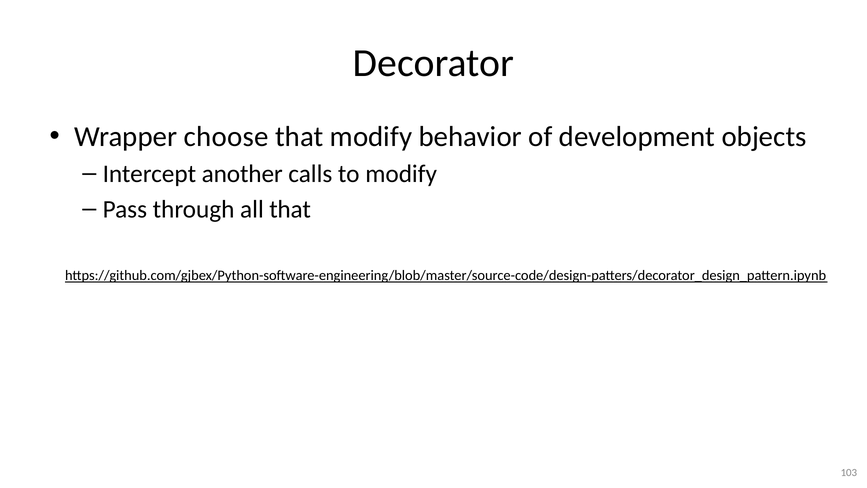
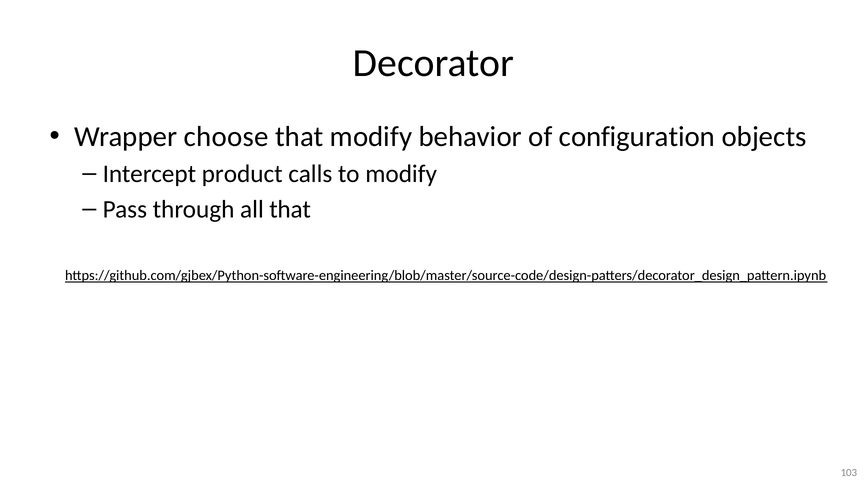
development: development -> configuration (637, 136)
another: another -> product (242, 174)
